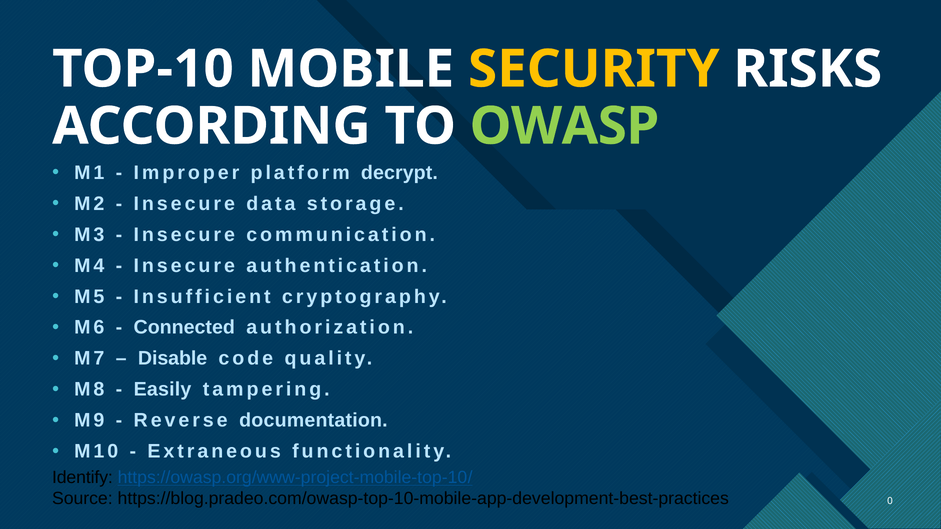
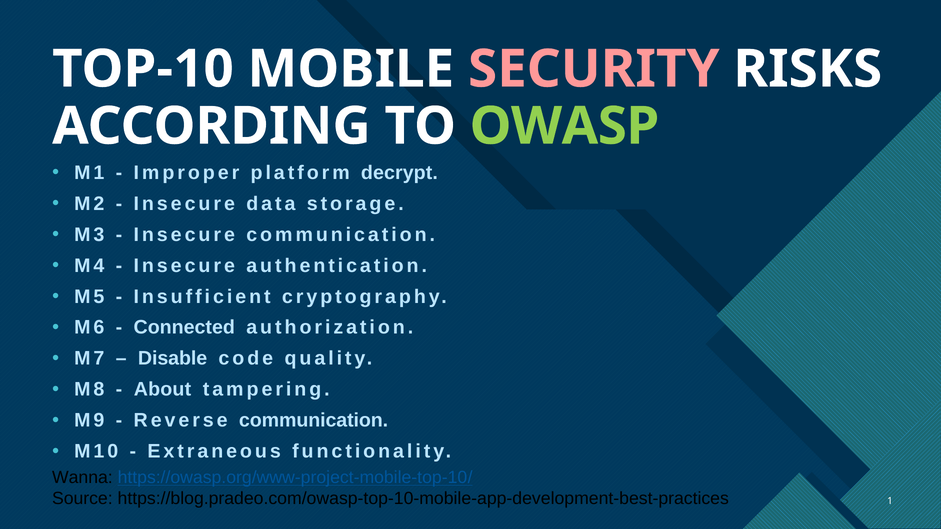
SECURITY colour: yellow -> pink (594, 69)
Easily: Easily -> About (162, 390)
Reverse documentation: documentation -> communication (314, 421)
Identify: Identify -> Wanna (82, 478)
0: 0 -> 1 (890, 501)
